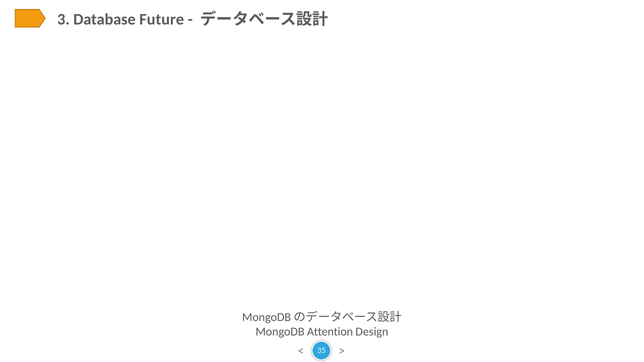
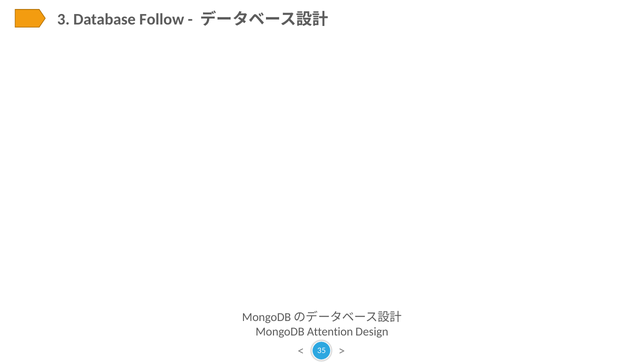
Future: Future -> Follow (162, 19)
